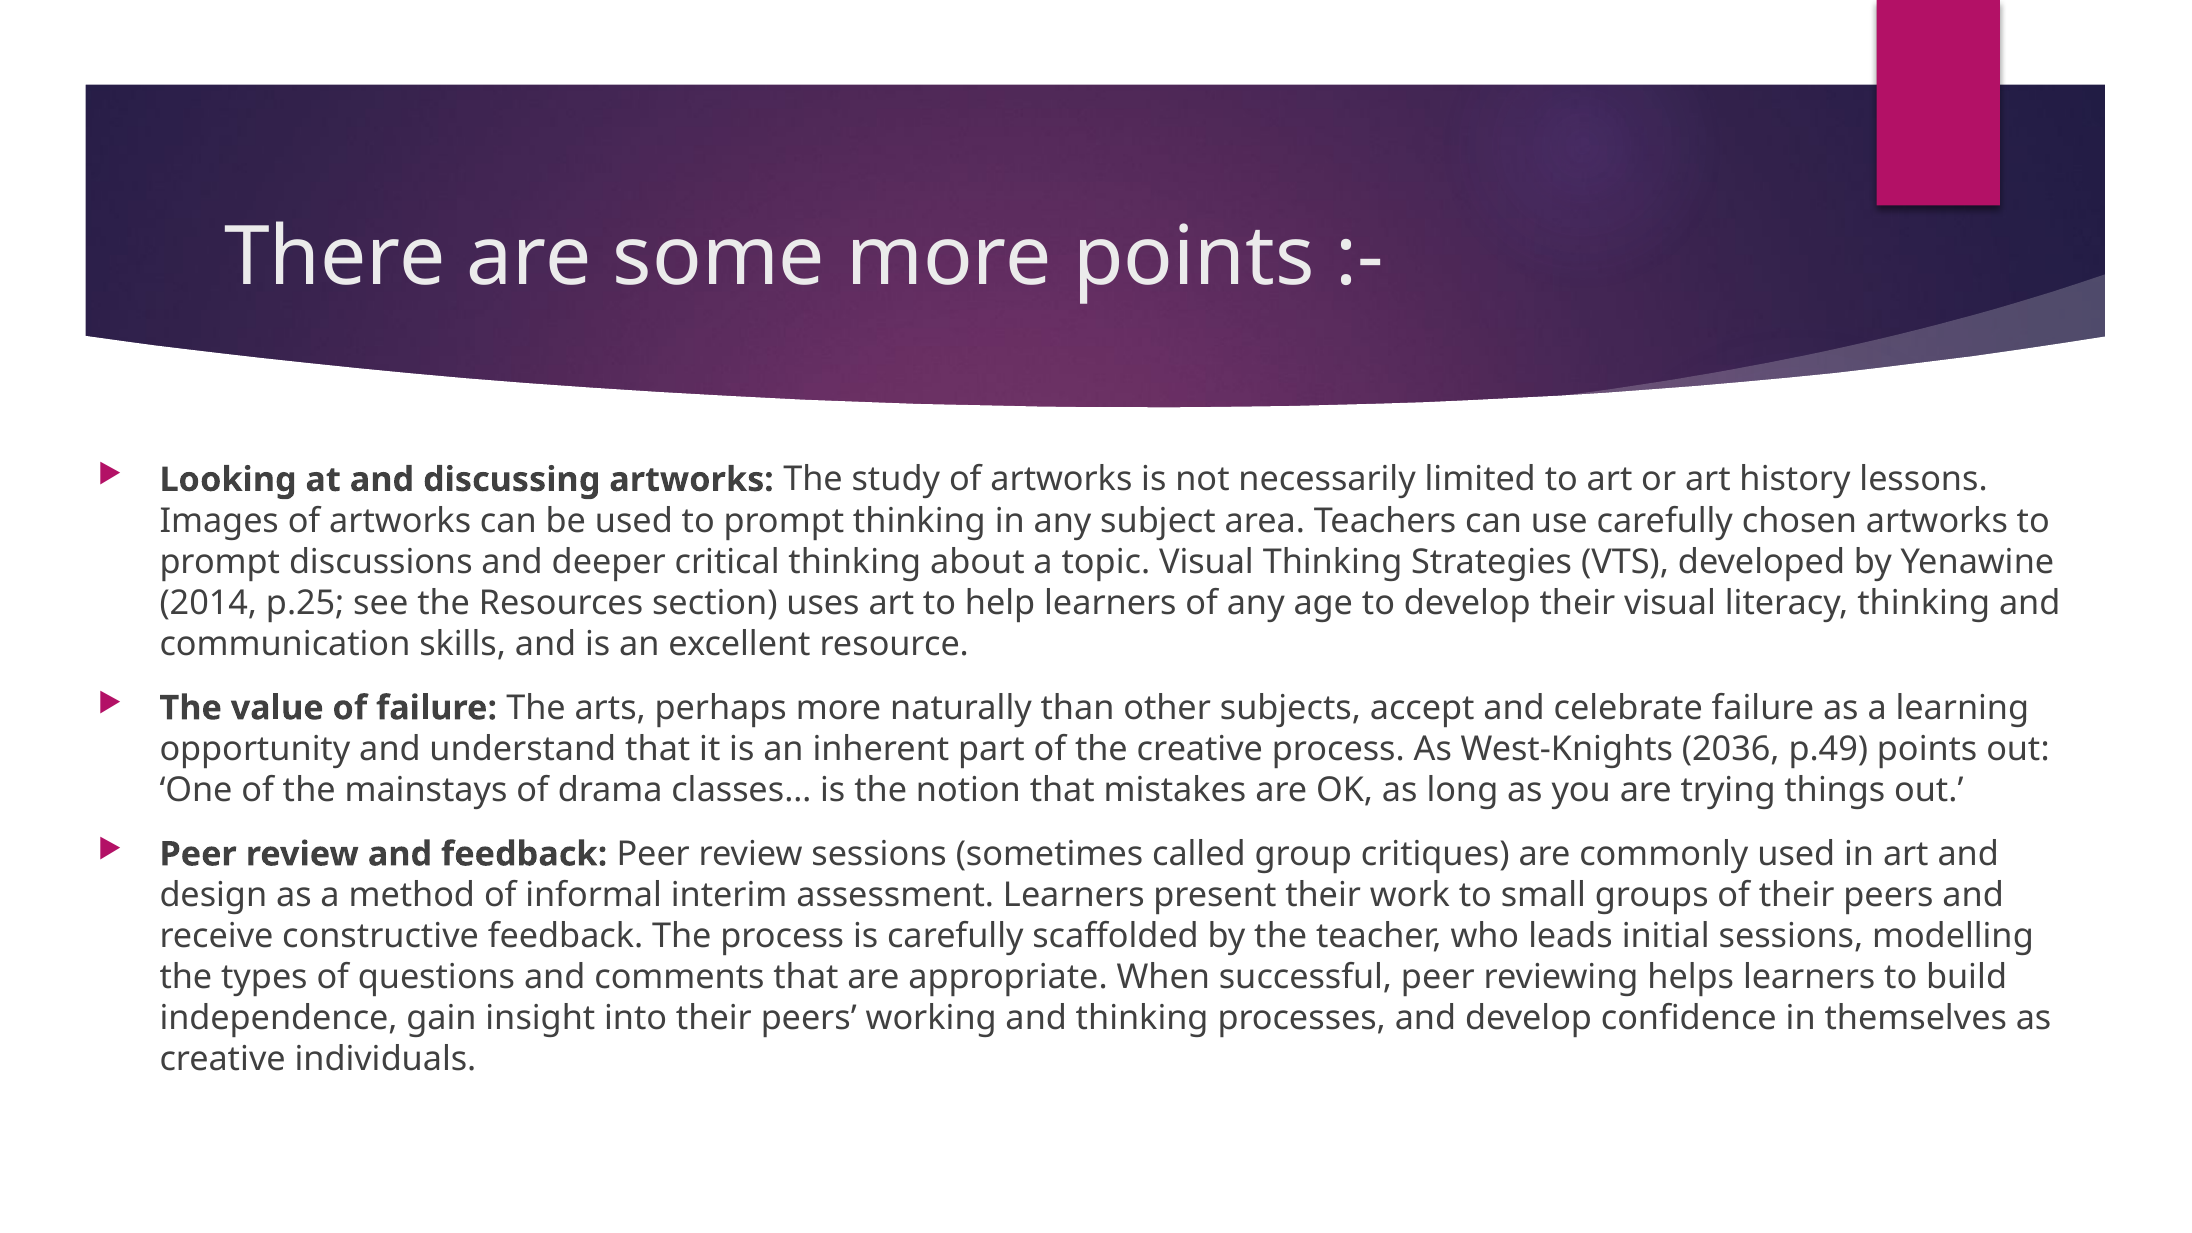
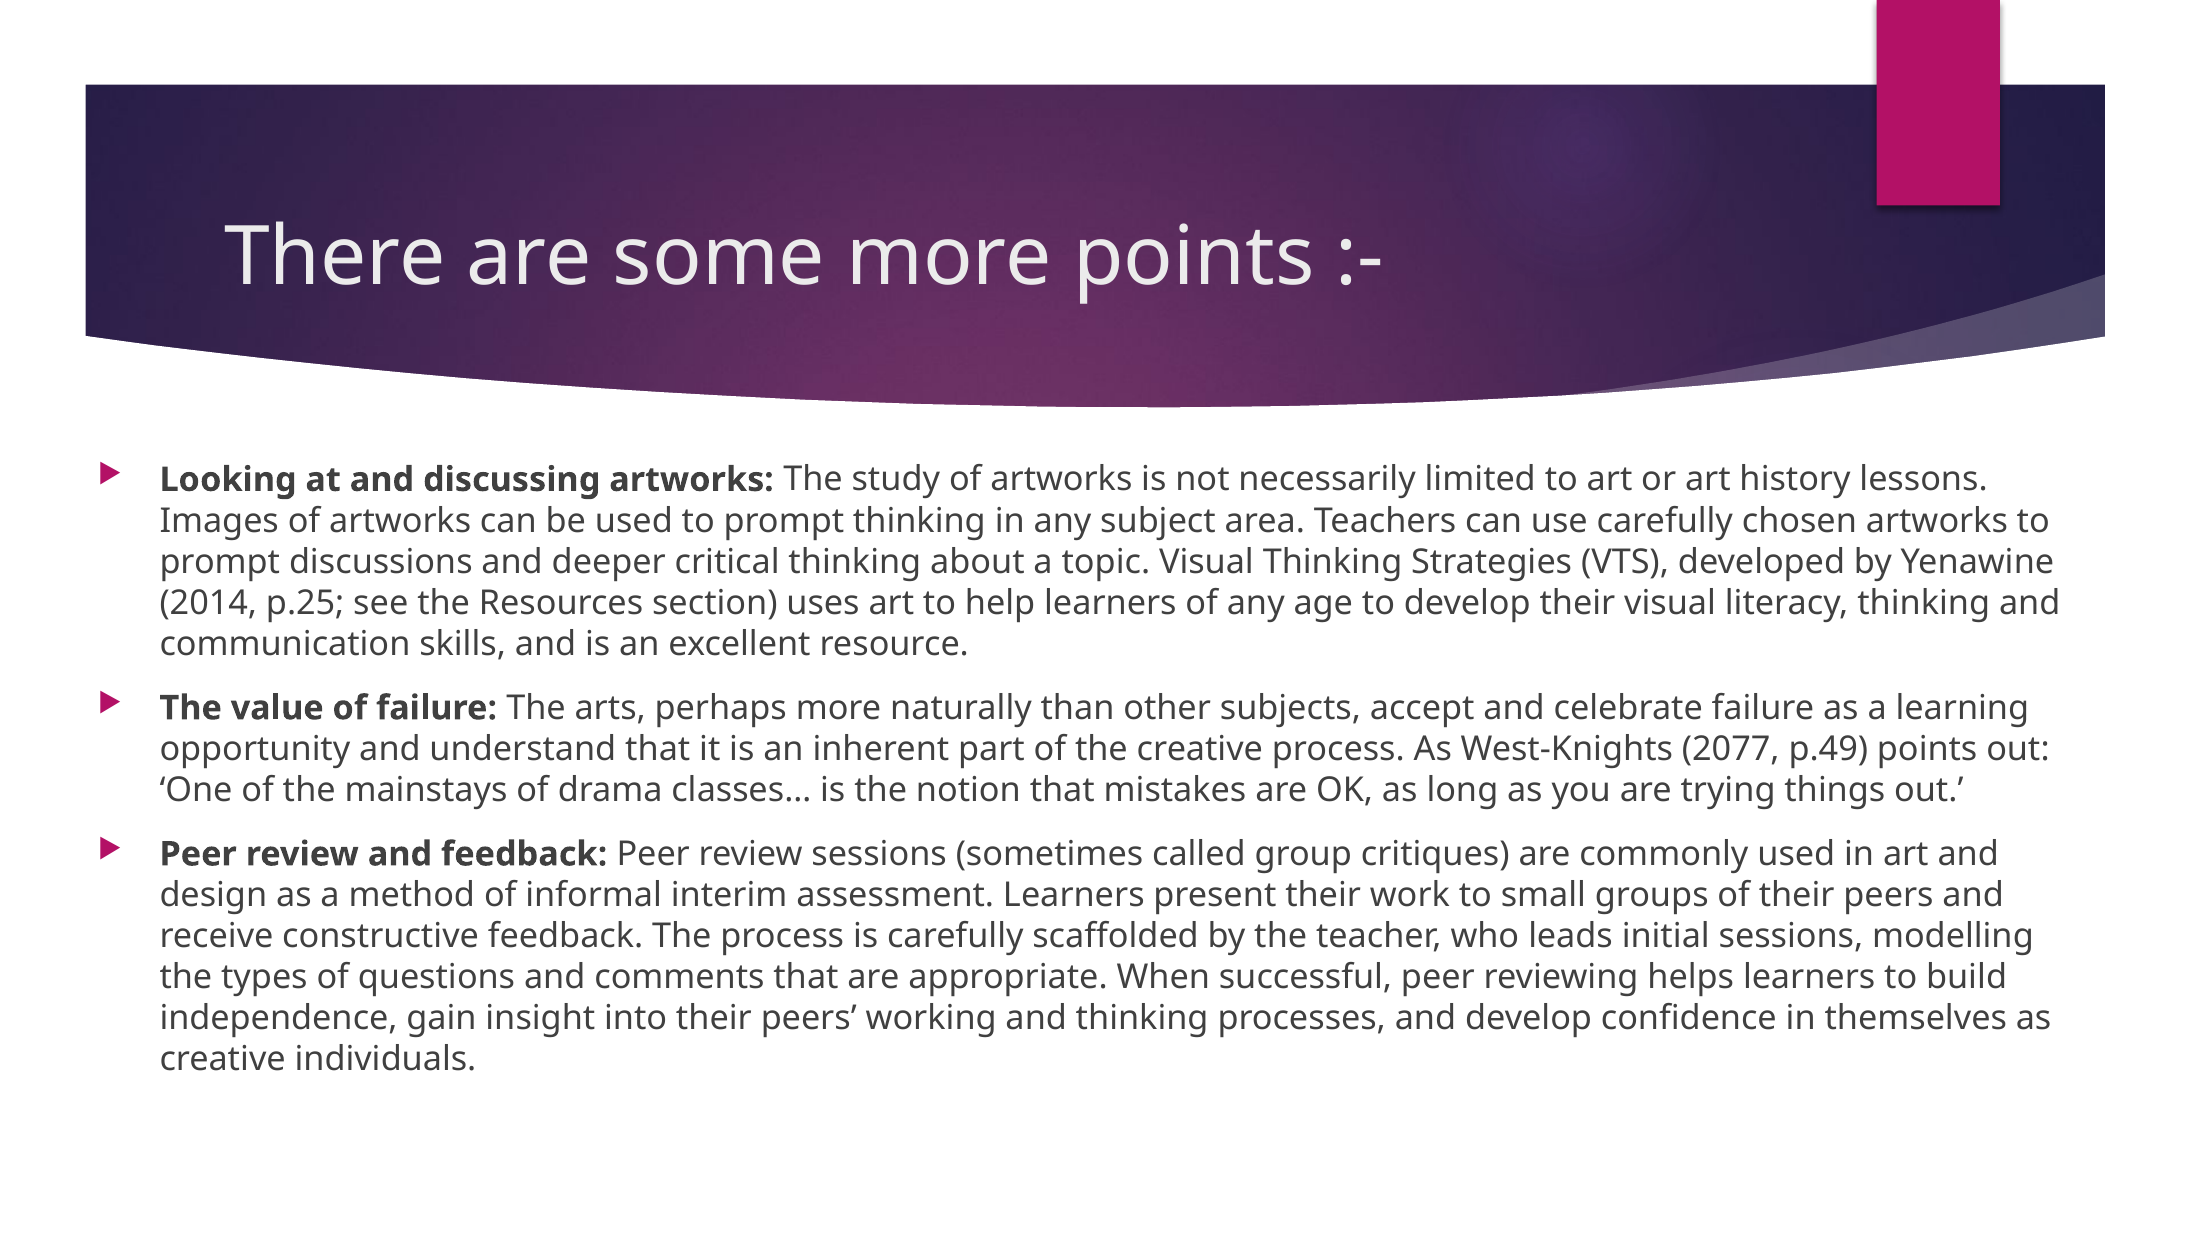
2036: 2036 -> 2077 (1731, 749)
